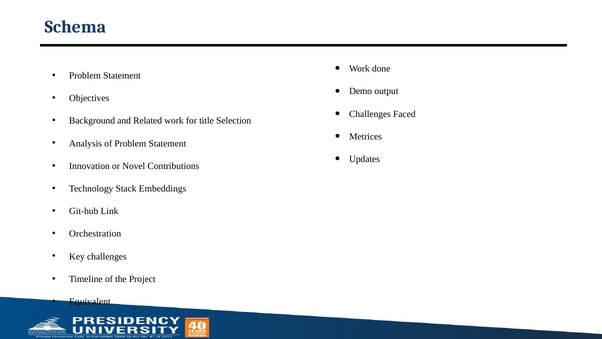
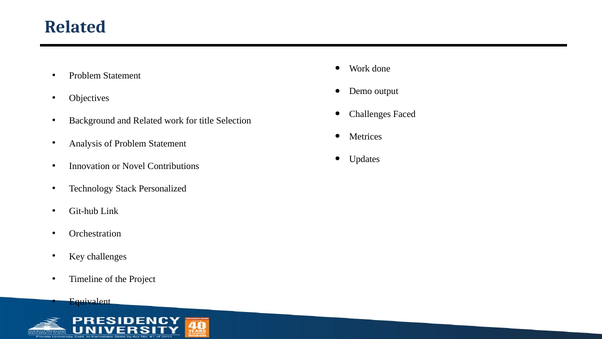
Schema: Schema -> Related (75, 27)
Embeddings: Embeddings -> Personalized (163, 188)
